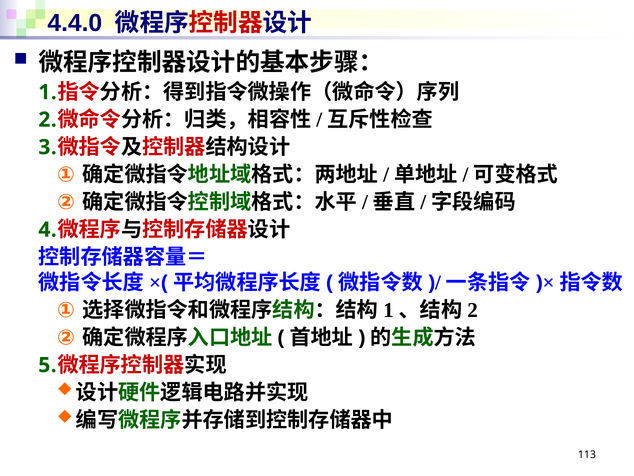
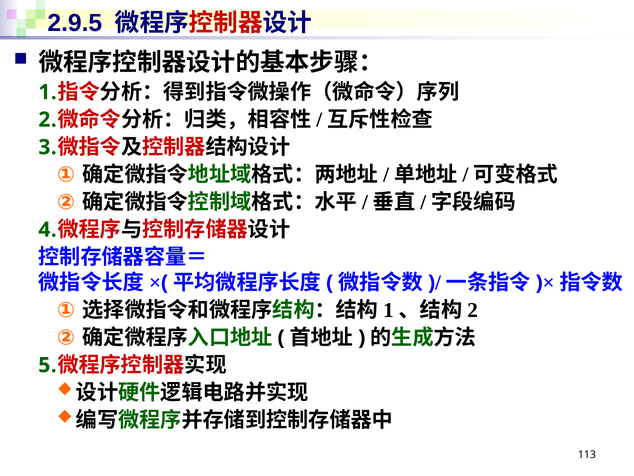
4.4.0: 4.4.0 -> 2.9.5 (75, 23)
